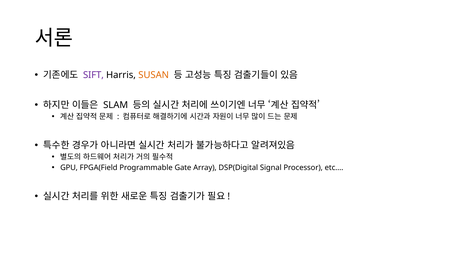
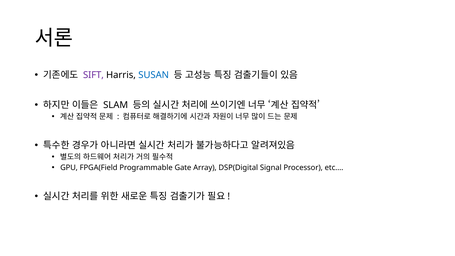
SUSAN colour: orange -> blue (154, 75)
